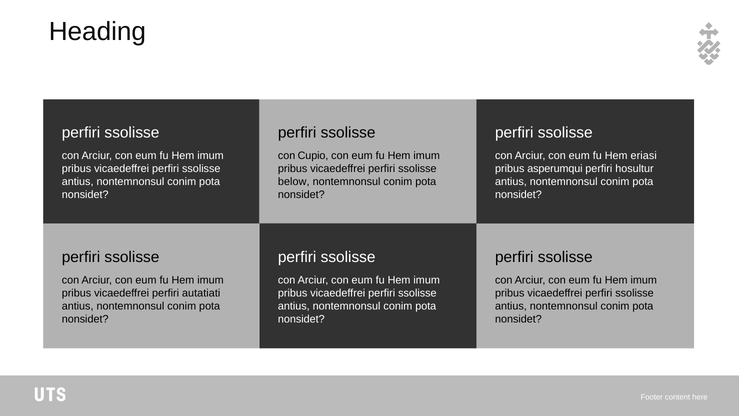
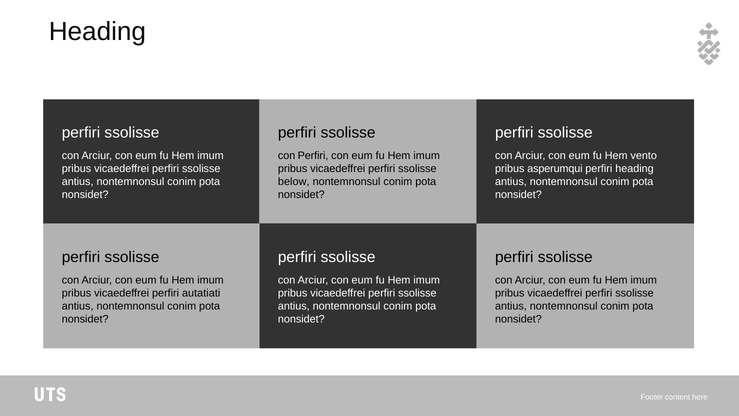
con Cupio: Cupio -> Perfiri (313, 156)
eriasi: eriasi -> vento (644, 156)
perfiri hosultur: hosultur -> heading (634, 169)
